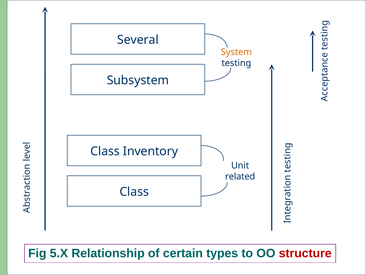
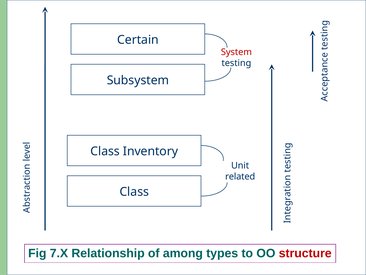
Several: Several -> Certain (138, 40)
System colour: orange -> red (236, 52)
5.X: 5.X -> 7.X (59, 253)
certain: certain -> among (183, 253)
